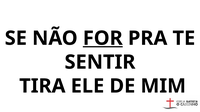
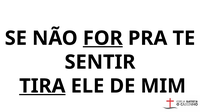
TIRA underline: none -> present (42, 86)
